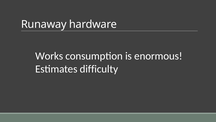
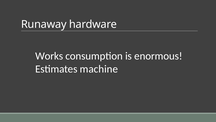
difficulty: difficulty -> machine (99, 69)
